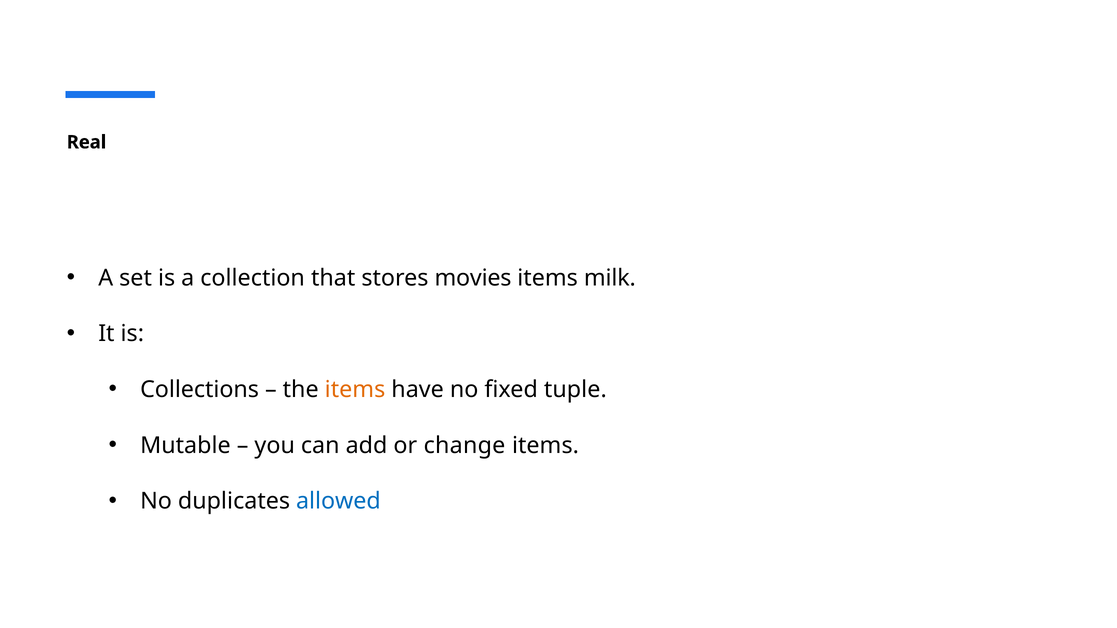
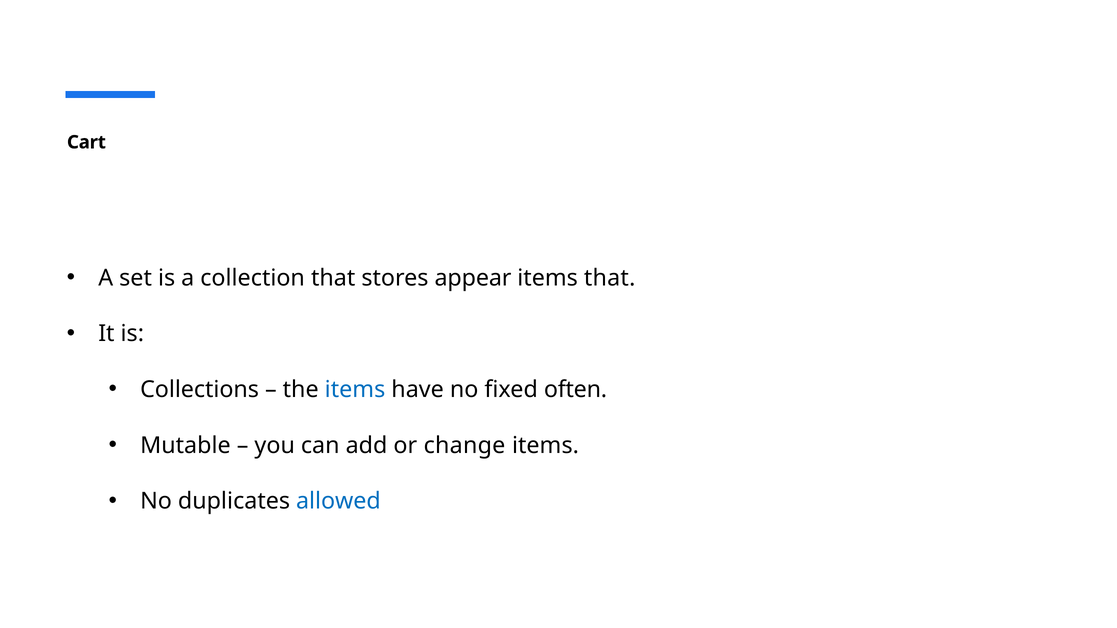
Real: Real -> Cart (86, 142)
movies: movies -> appear (473, 278)
items milk: milk -> that (610, 278)
items colour: orange -> blue (355, 390)
tuple: tuple -> often (575, 390)
